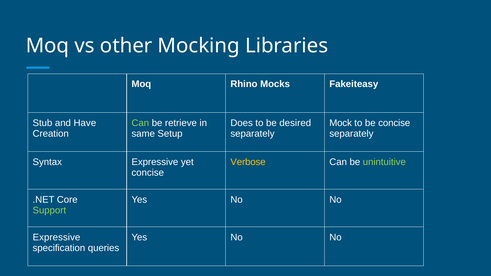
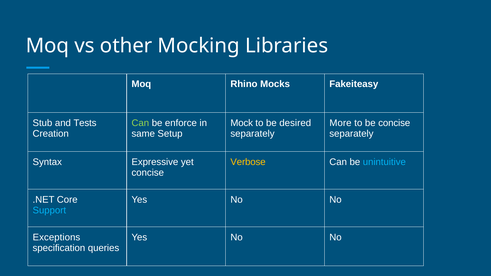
Have: Have -> Tests (85, 123)
retrieve: retrieve -> enforce (181, 123)
Does: Does -> Mock (242, 123)
Mock: Mock -> More (341, 123)
unintuitive colour: light green -> light blue (384, 162)
Support colour: light green -> light blue (49, 210)
Expressive: Expressive -> Exceptions (56, 237)
